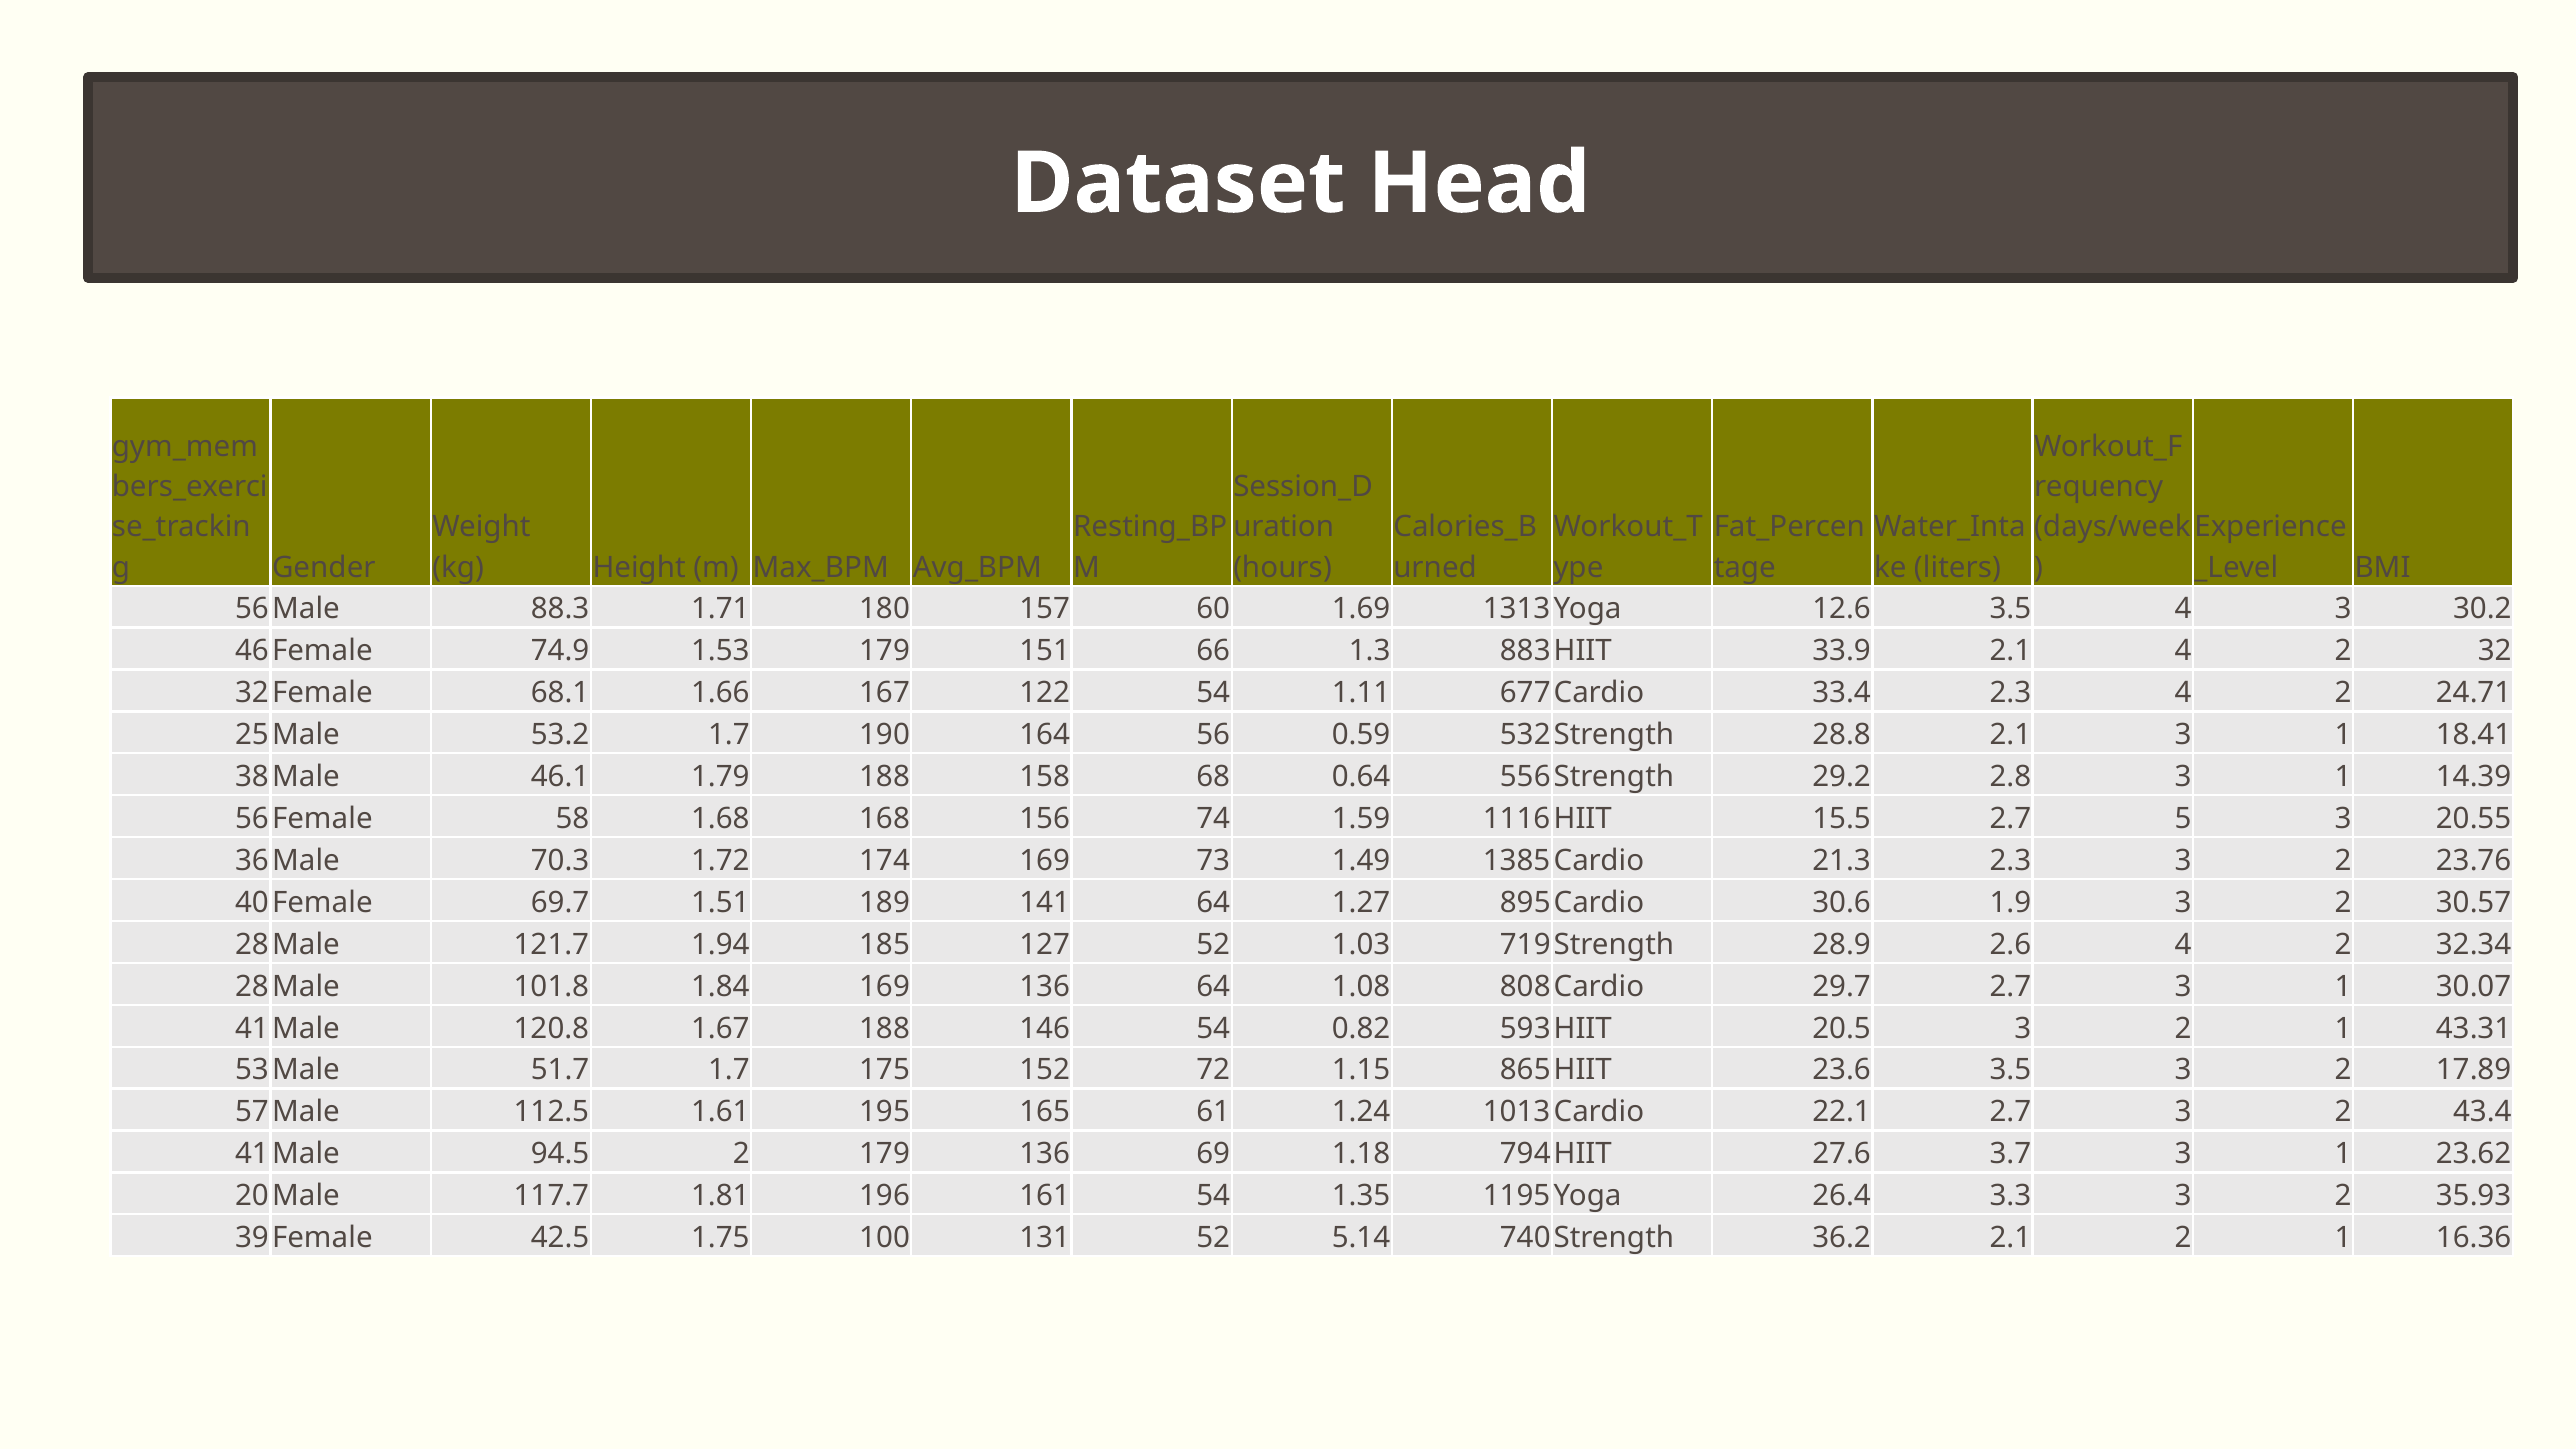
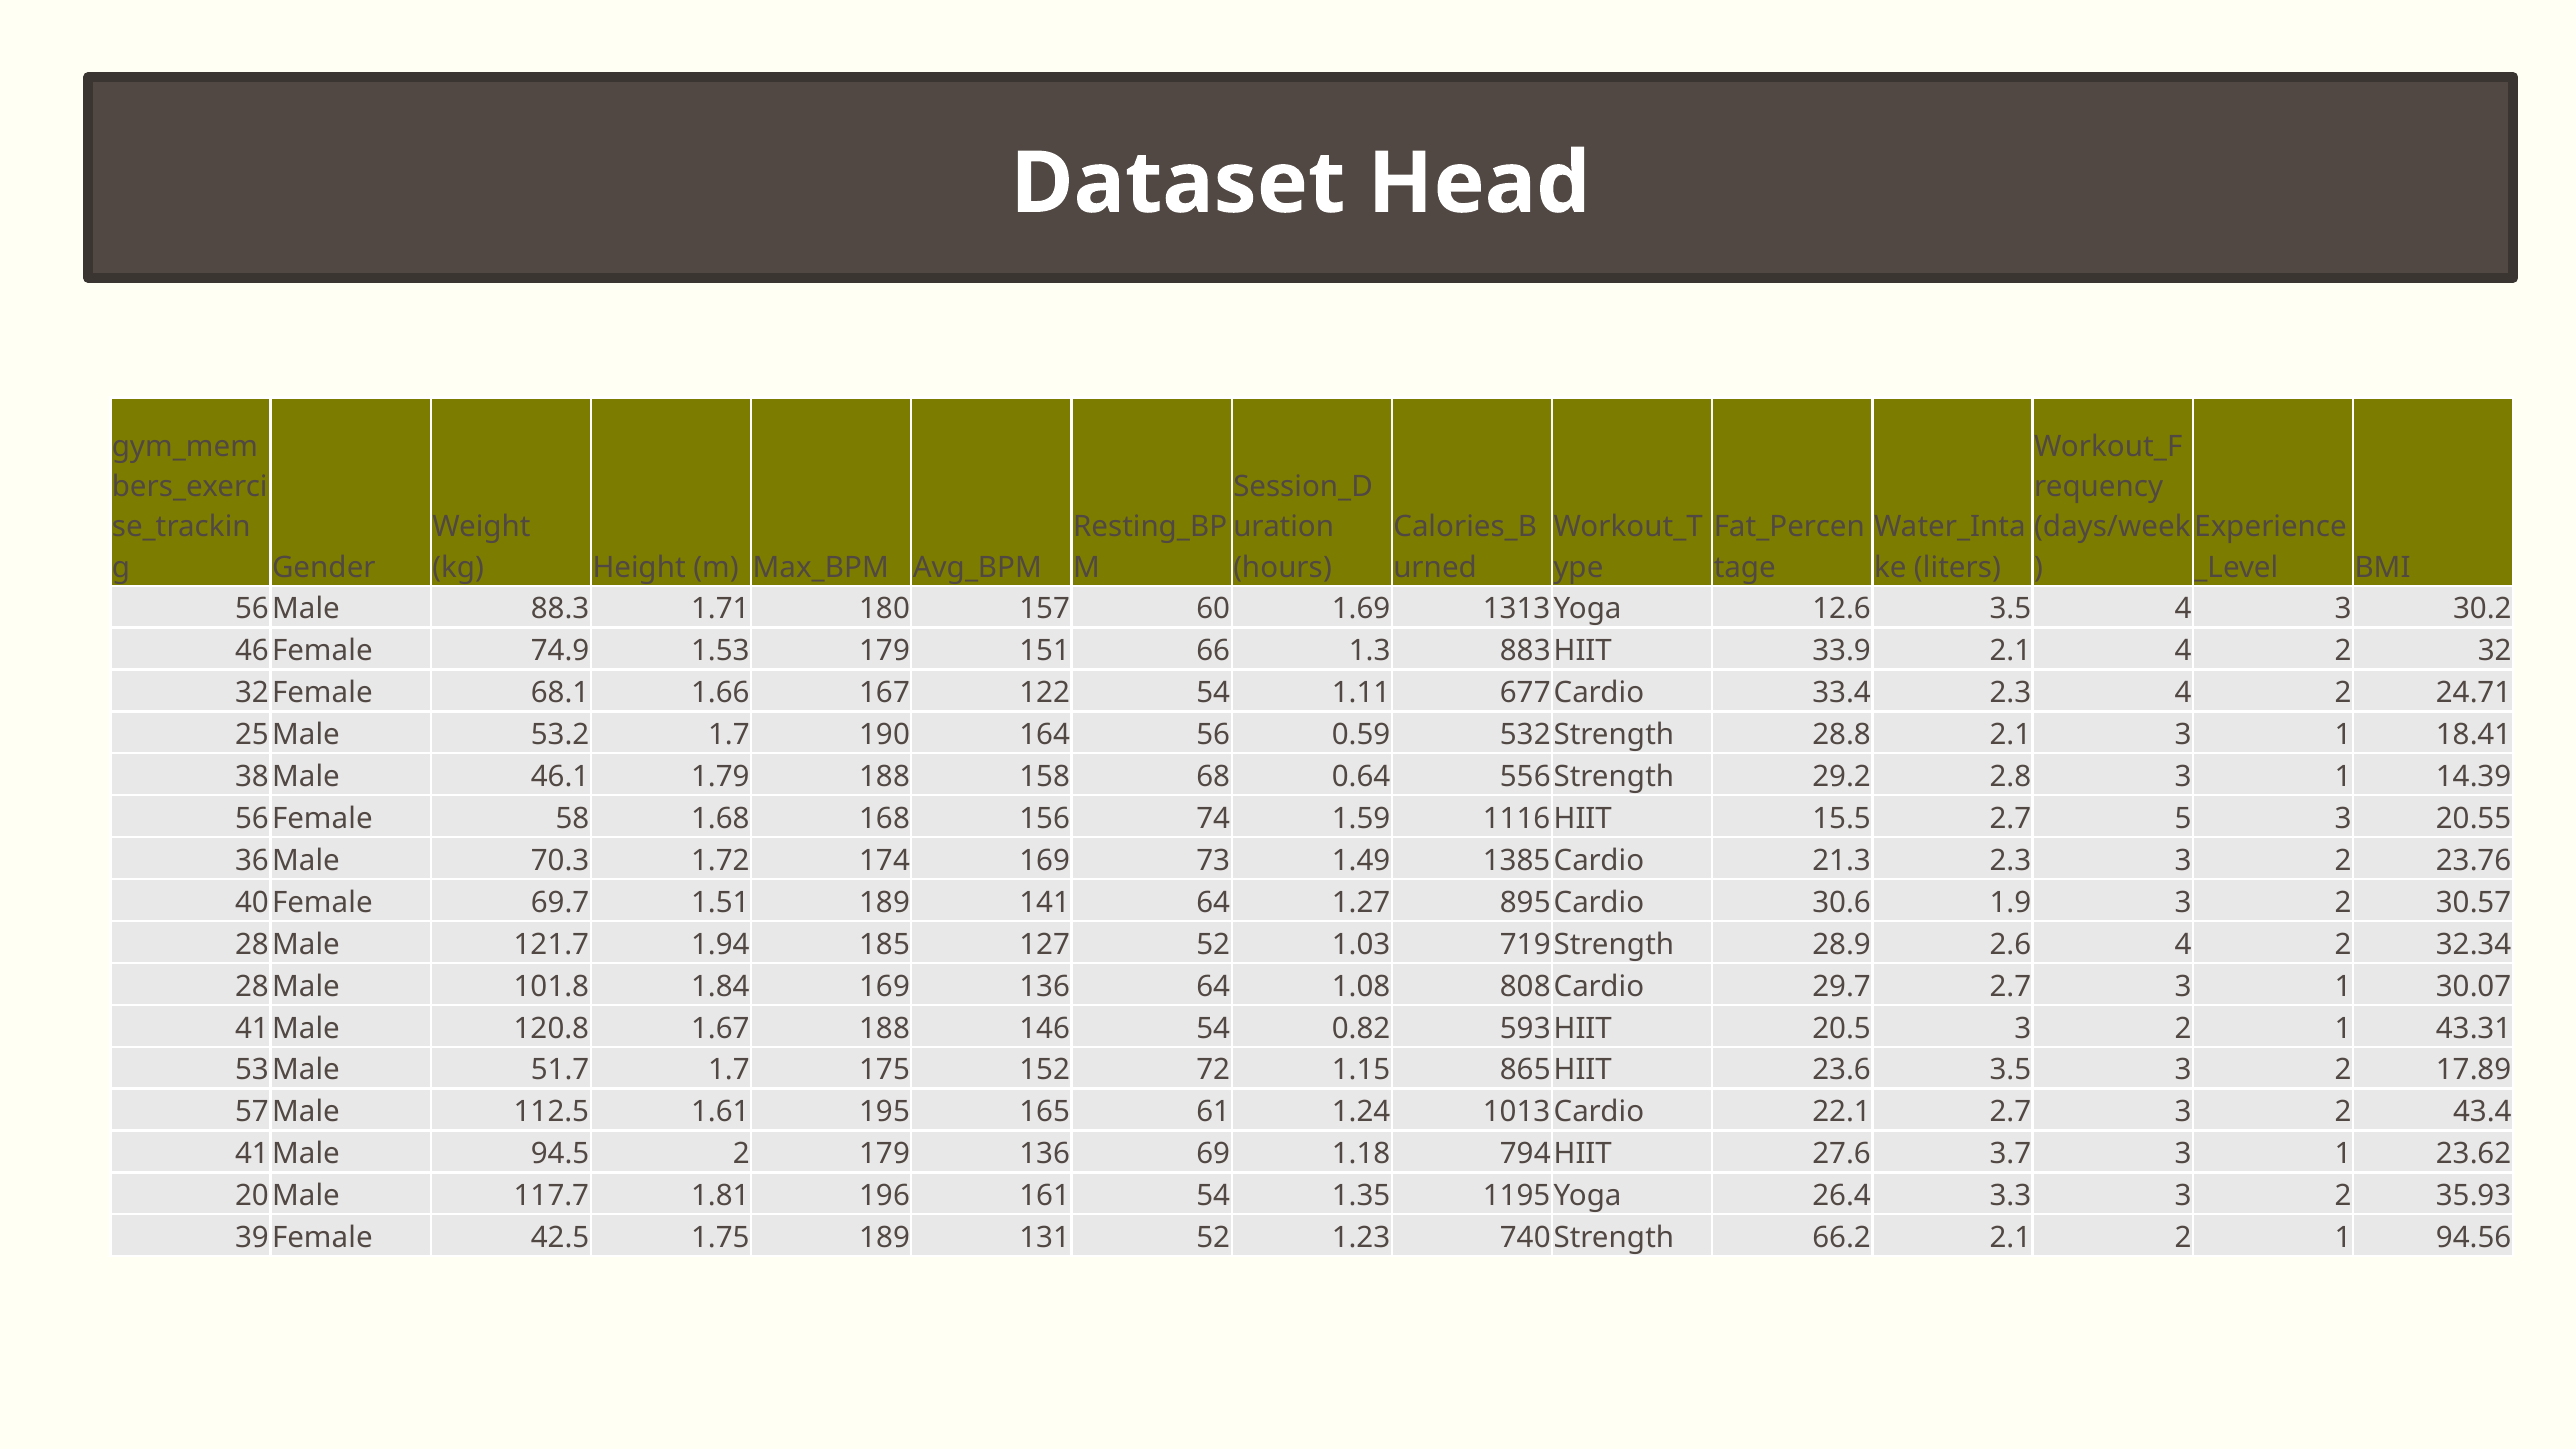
1.75 100: 100 -> 189 (885, 1238)
5.14: 5.14 -> 1.23 (1361, 1238)
36.2: 36.2 -> 66.2 (1842, 1238)
16.36: 16.36 -> 94.56 (2474, 1238)
